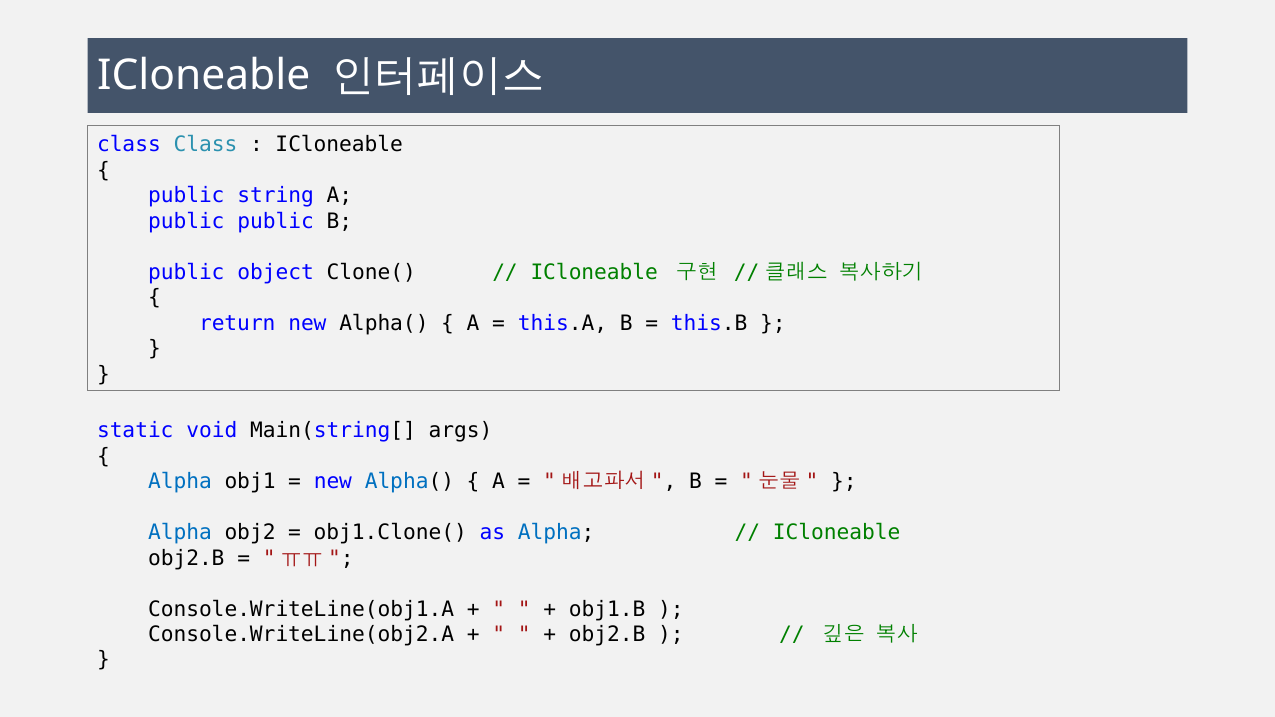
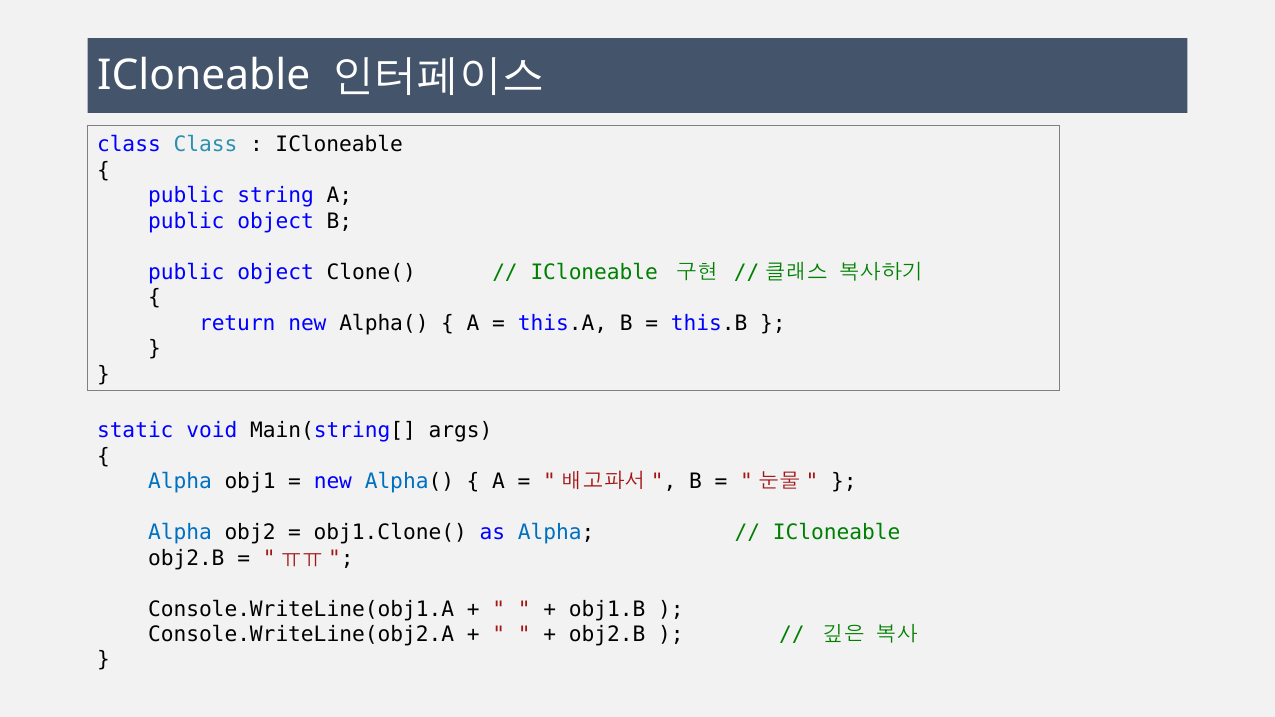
public: public -> object (276, 221)
